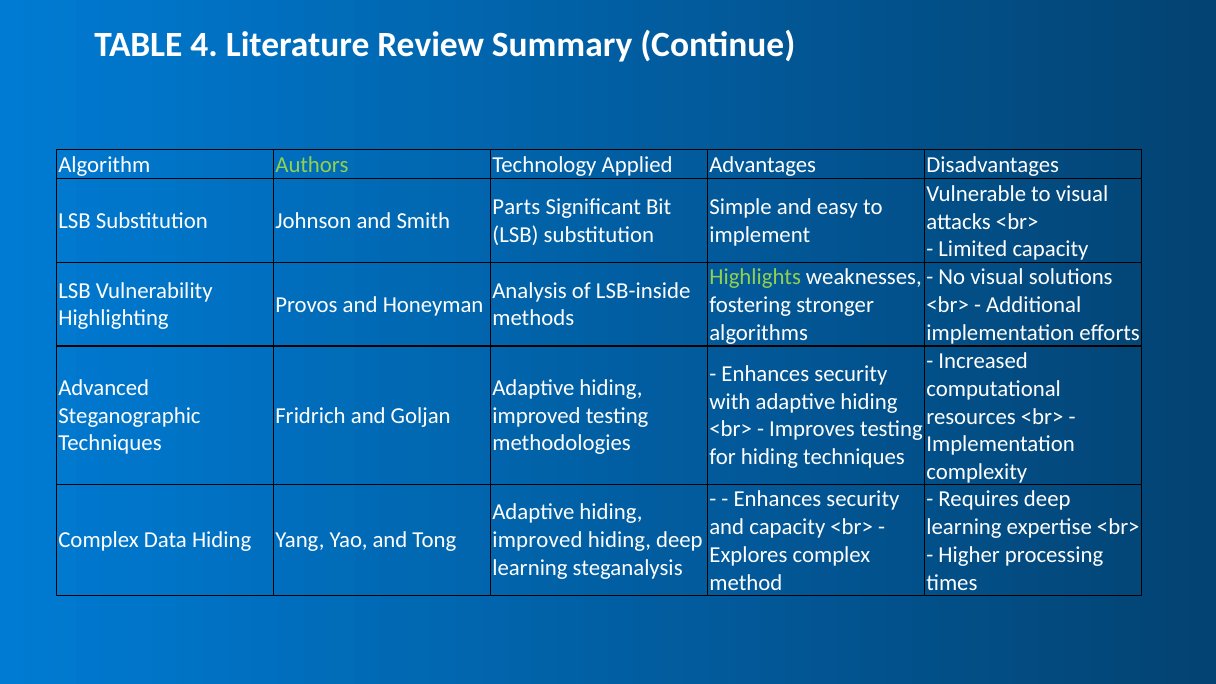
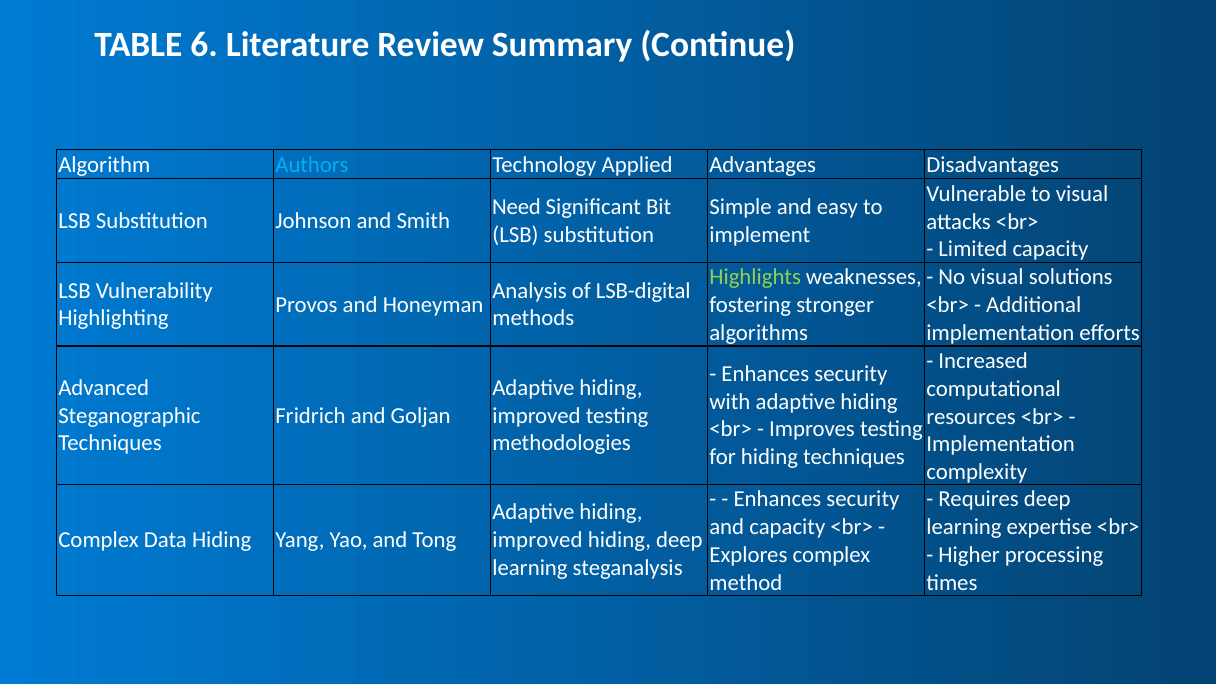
4: 4 -> 6 (204, 45)
Authors colour: light green -> light blue (312, 165)
Parts: Parts -> Need (517, 207)
LSB-inside: LSB-inside -> LSB-digital (643, 291)
